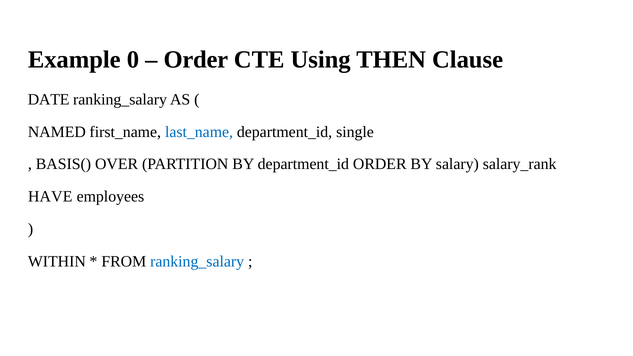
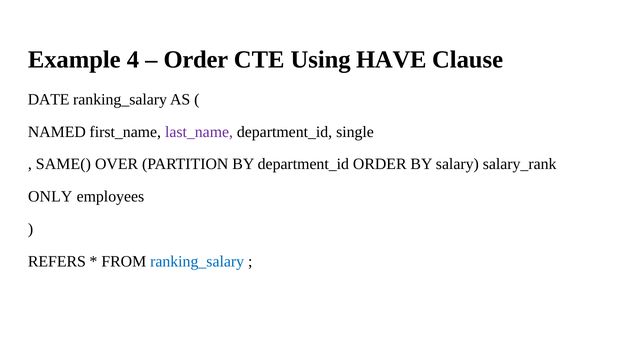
0: 0 -> 4 (133, 60)
THEN: THEN -> HAVE (391, 60)
last_name colour: blue -> purple (199, 132)
BASIS(: BASIS( -> SAME( (63, 164)
HAVE: HAVE -> ONLY (50, 197)
WITHIN: WITHIN -> REFERS (57, 261)
